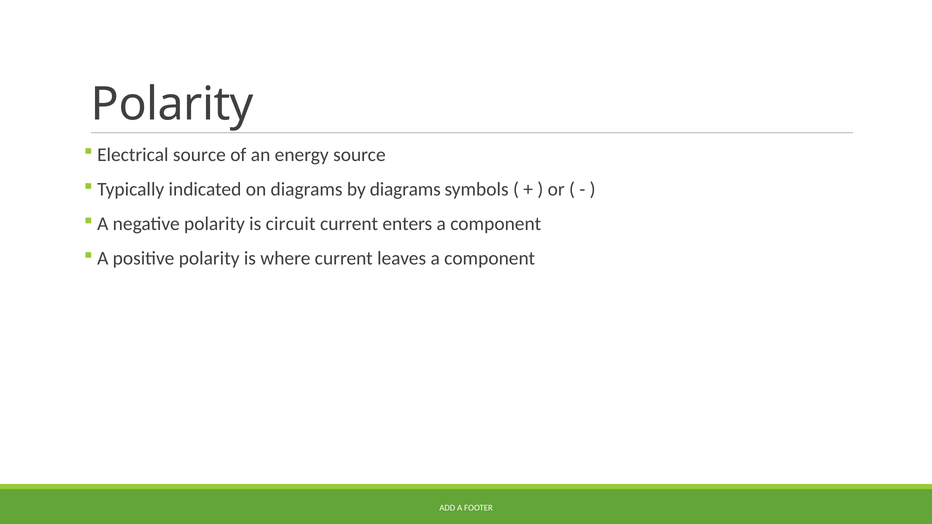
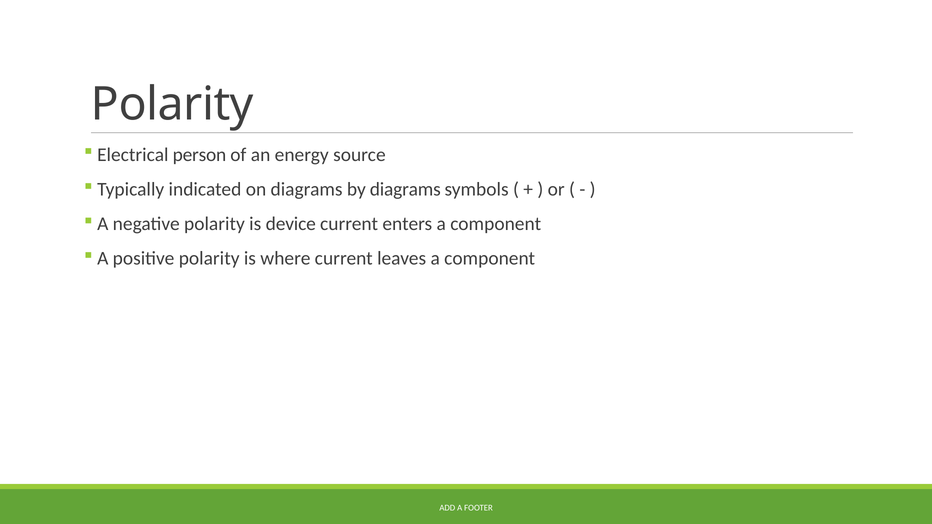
Electrical source: source -> person (199, 155)
circuit: circuit -> device (291, 224)
